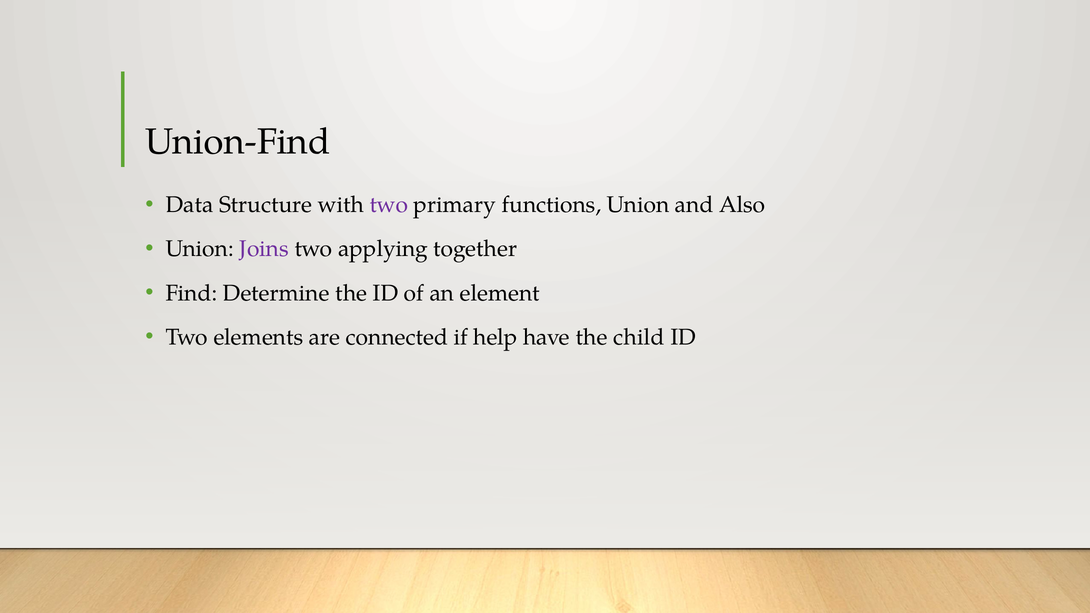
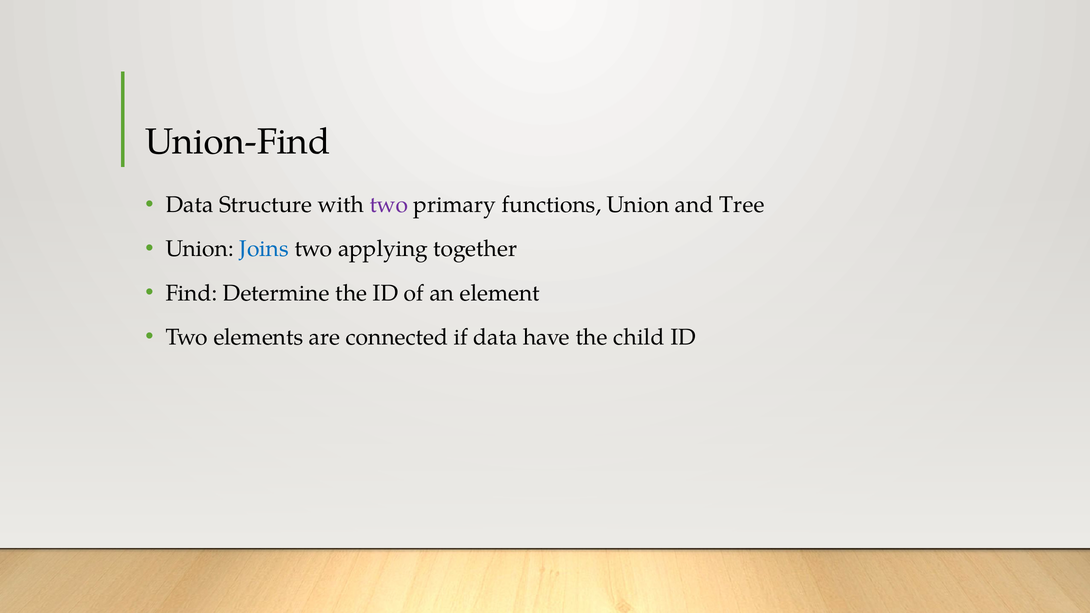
Also: Also -> Tree (742, 205)
Joins colour: purple -> blue (264, 249)
if help: help -> data (495, 337)
